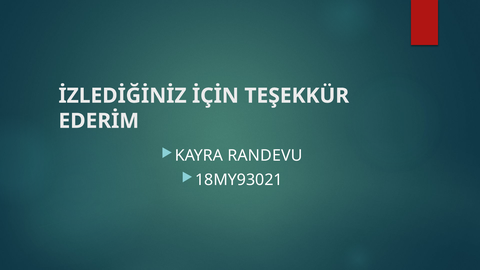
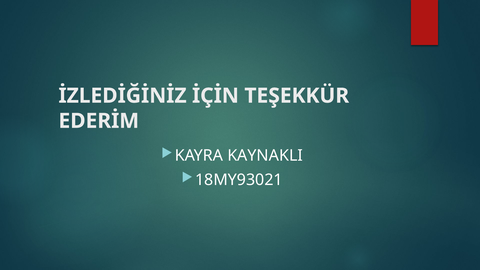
RANDEVU: RANDEVU -> KAYNAKLI (265, 156)
